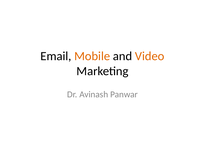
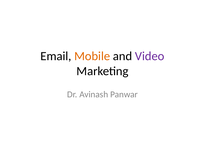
Video colour: orange -> purple (150, 56)
